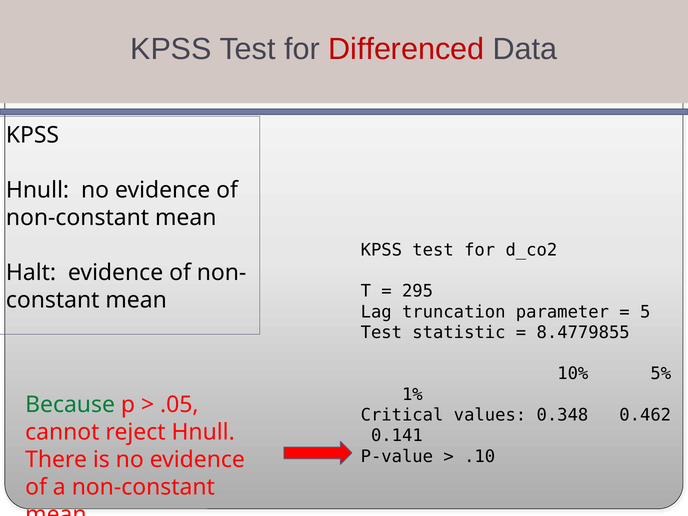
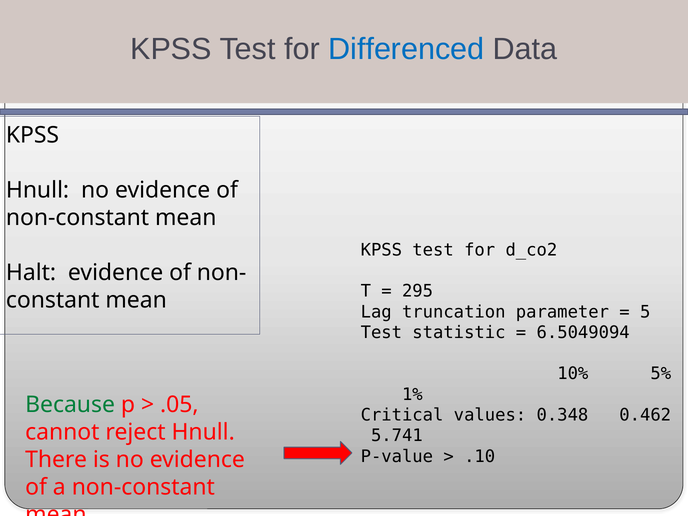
Differenced colour: red -> blue (406, 49)
8.4779855: 8.4779855 -> 6.5049094 (583, 333)
0.141: 0.141 -> 5.741 (397, 436)
